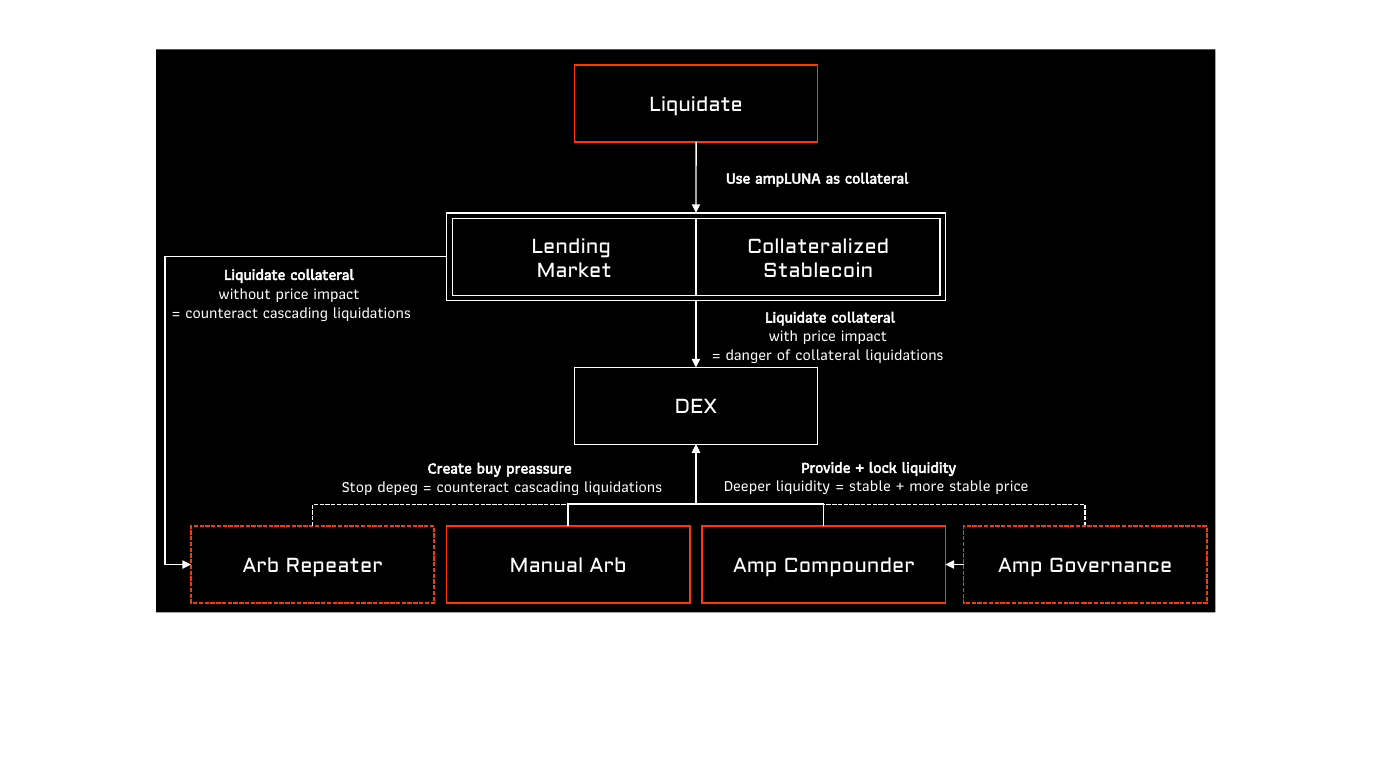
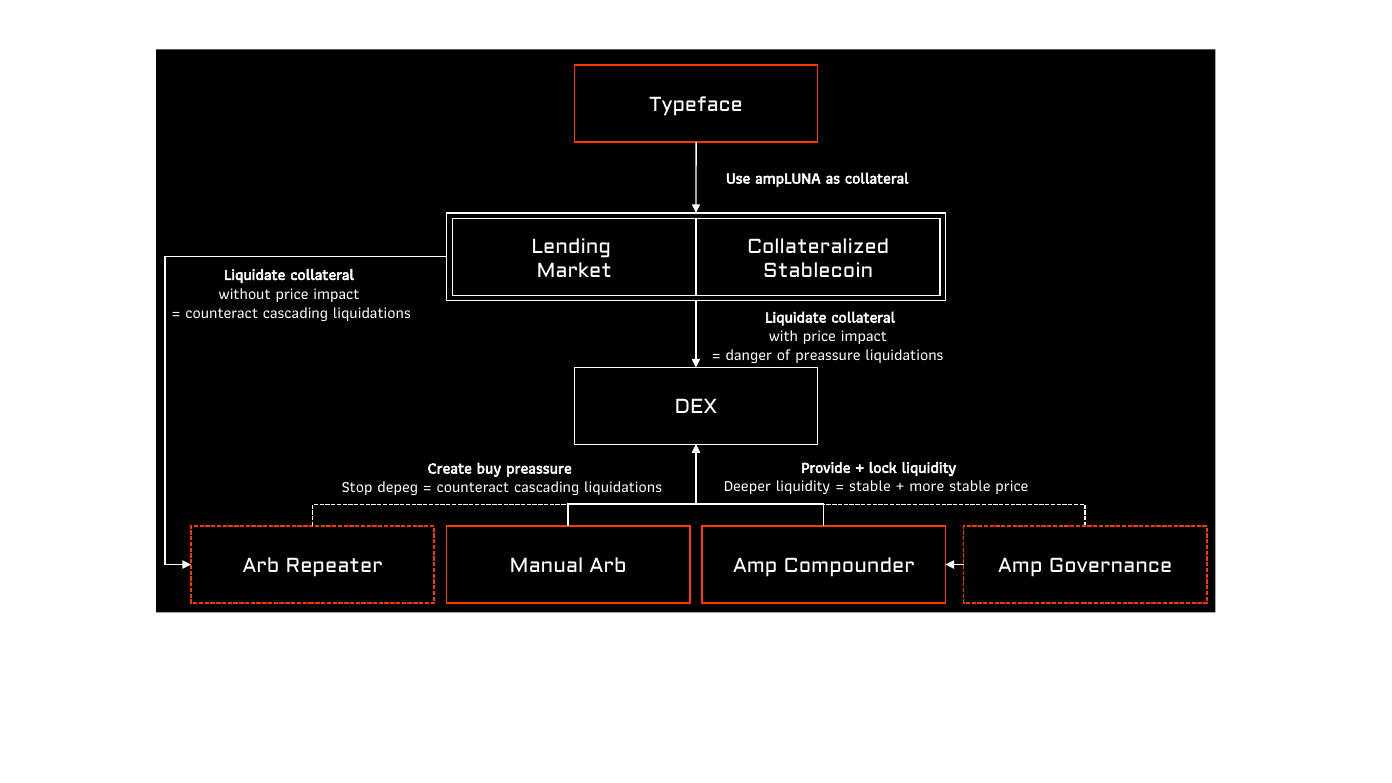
Liquidate: Liquidate -> Typeface (696, 105)
of collateral: collateral -> preassure (828, 356)
